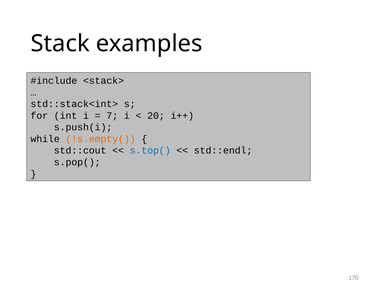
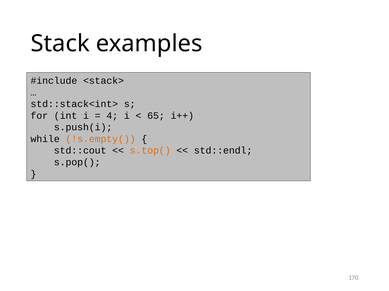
7: 7 -> 4 (112, 116)
20: 20 -> 65 (156, 116)
s.top( colour: blue -> orange (150, 151)
